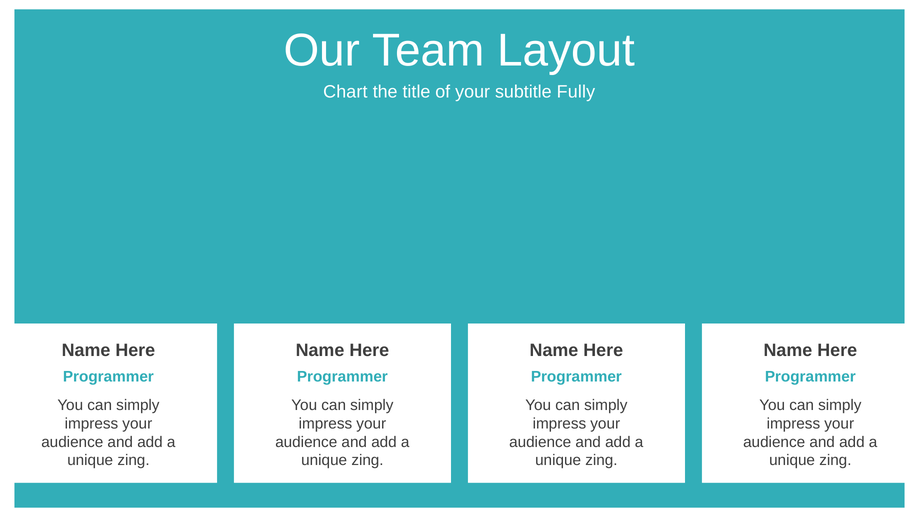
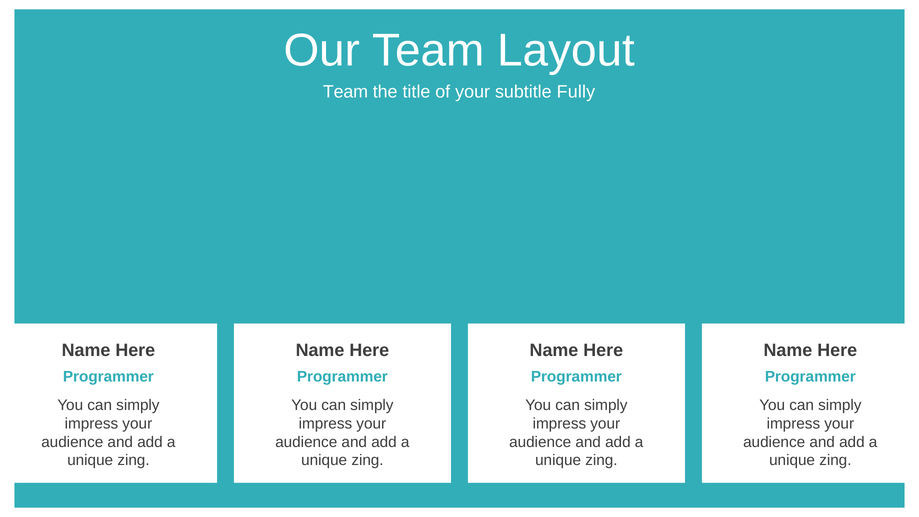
Chart: Chart -> Team (346, 92)
